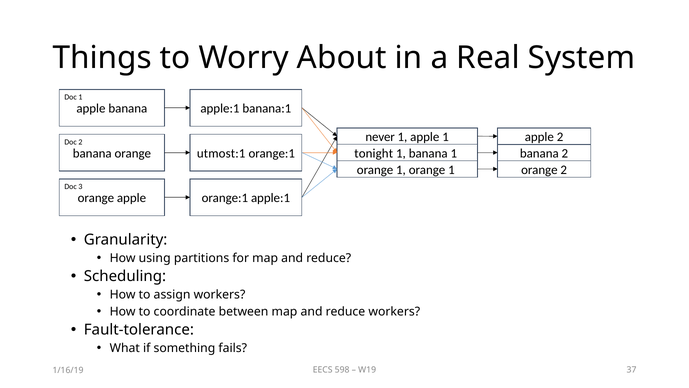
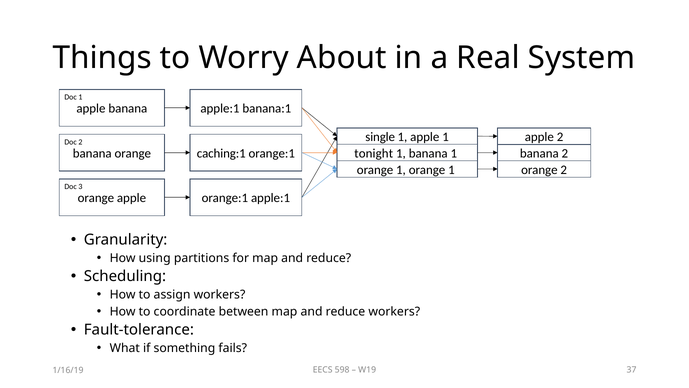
never: never -> single (380, 137)
utmost:1: utmost:1 -> caching:1 (221, 153)
